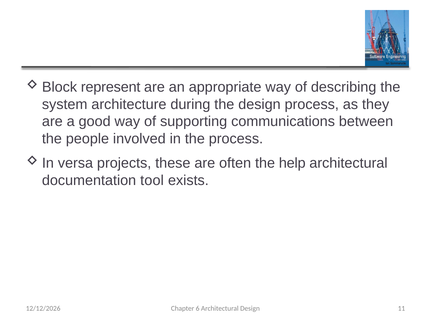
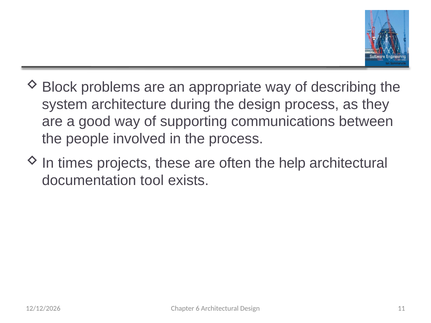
represent: represent -> problems (111, 87)
versa: versa -> times (75, 163)
